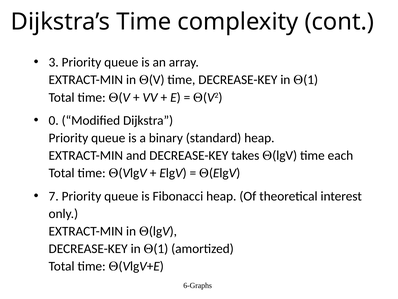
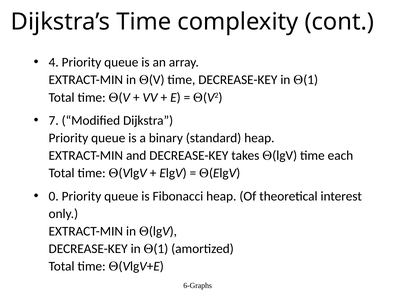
3: 3 -> 4 (54, 62)
0: 0 -> 7 (54, 120)
7: 7 -> 0 (54, 196)
